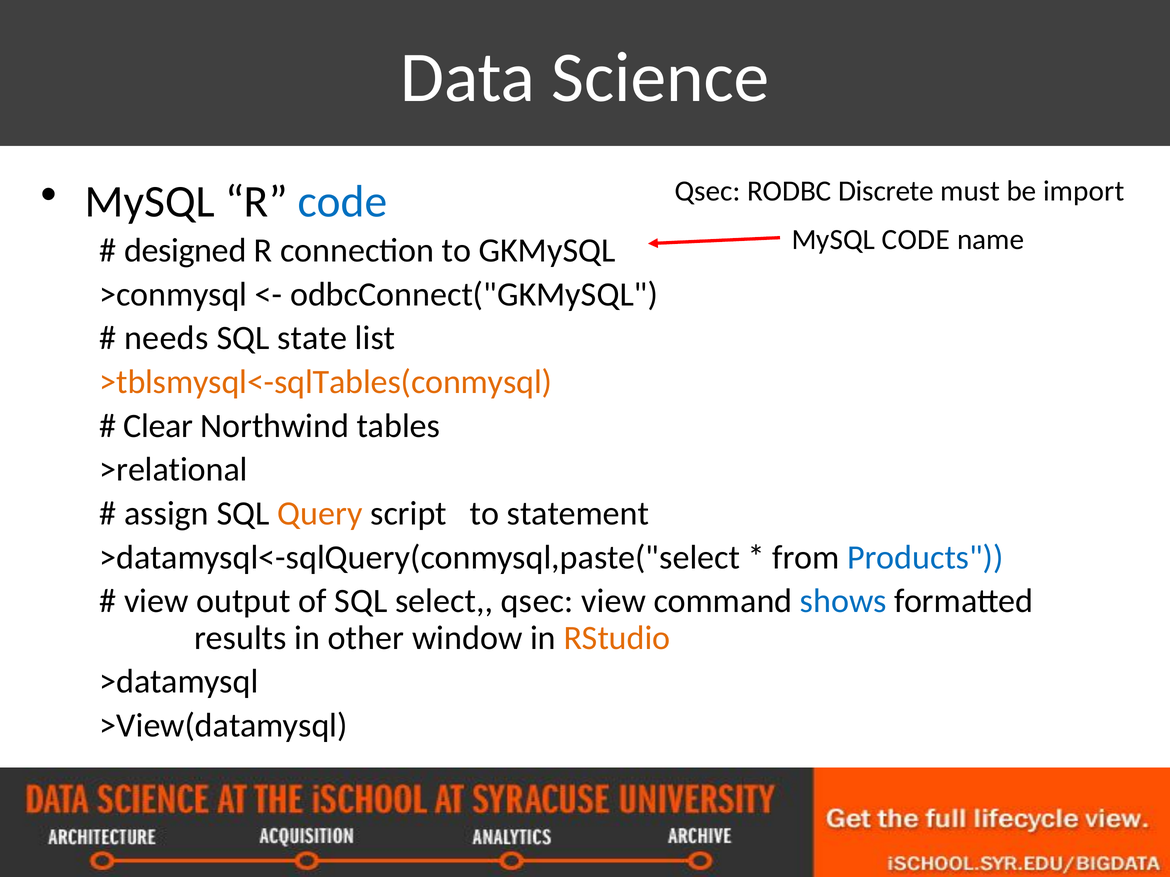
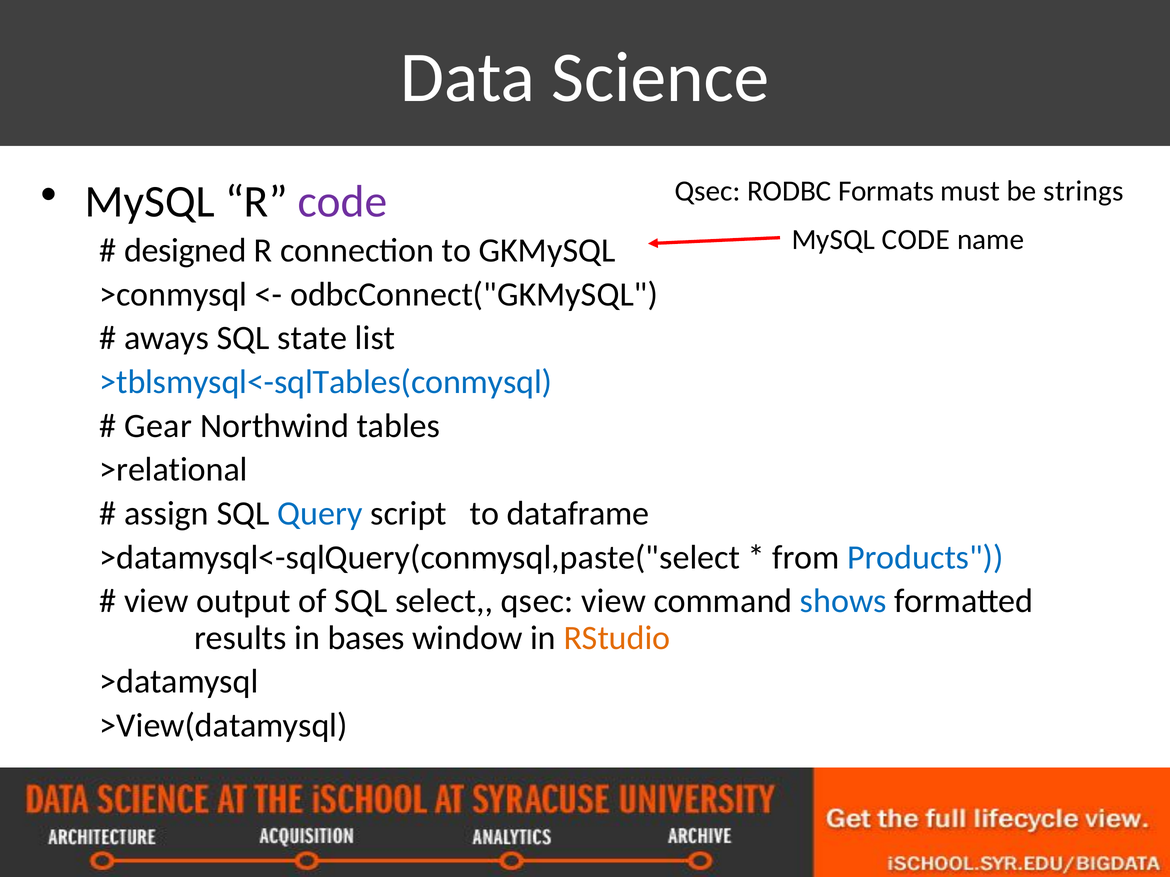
code colour: blue -> purple (343, 202)
Discrete: Discrete -> Formats (886, 191)
import: import -> strings (1084, 191)
needs: needs -> aways (167, 338)
>tblsmysql<-sqlTables(conmysql colour: orange -> blue (326, 382)
Clear: Clear -> Gear (158, 426)
Query colour: orange -> blue (320, 514)
statement: statement -> dataframe (578, 514)
other: other -> bases (366, 638)
